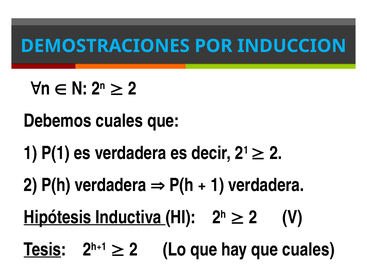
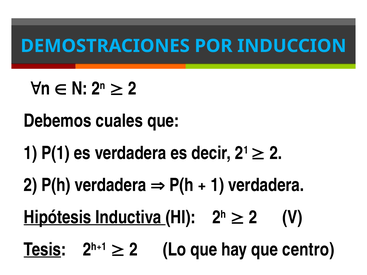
que cuales: cuales -> centro (308, 250)
